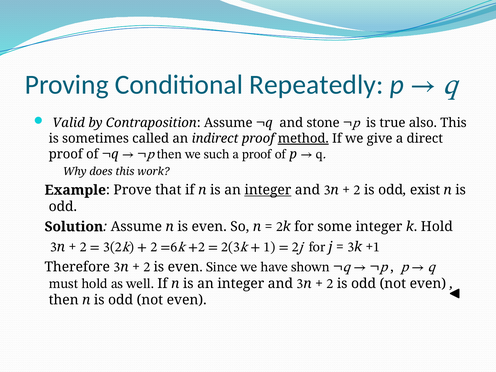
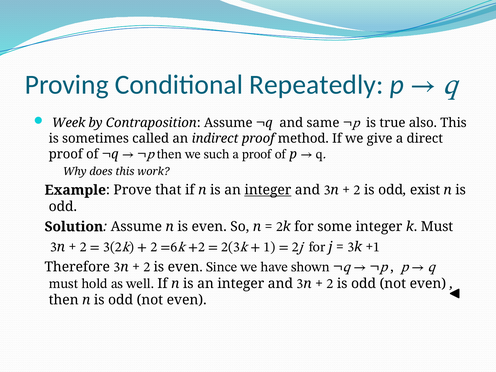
Valid: Valid -> Week (69, 123)
stone: stone -> same (323, 123)
method underline: present -> none (303, 139)
k Hold: Hold -> Must (437, 227)
